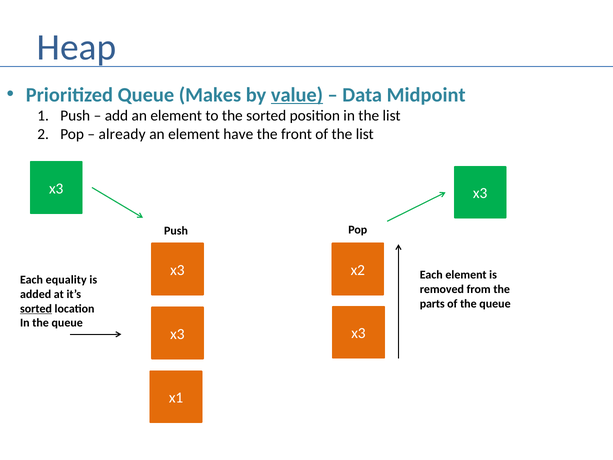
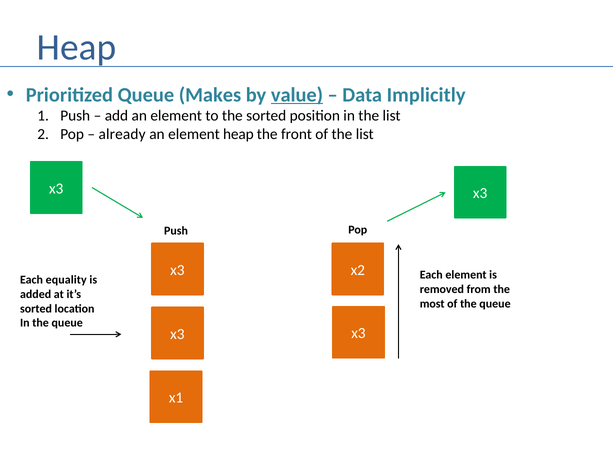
Midpoint: Midpoint -> Implicitly (426, 95)
element have: have -> heap (238, 134)
parts: parts -> most (432, 303)
sorted underline: present -> none (36, 309)
